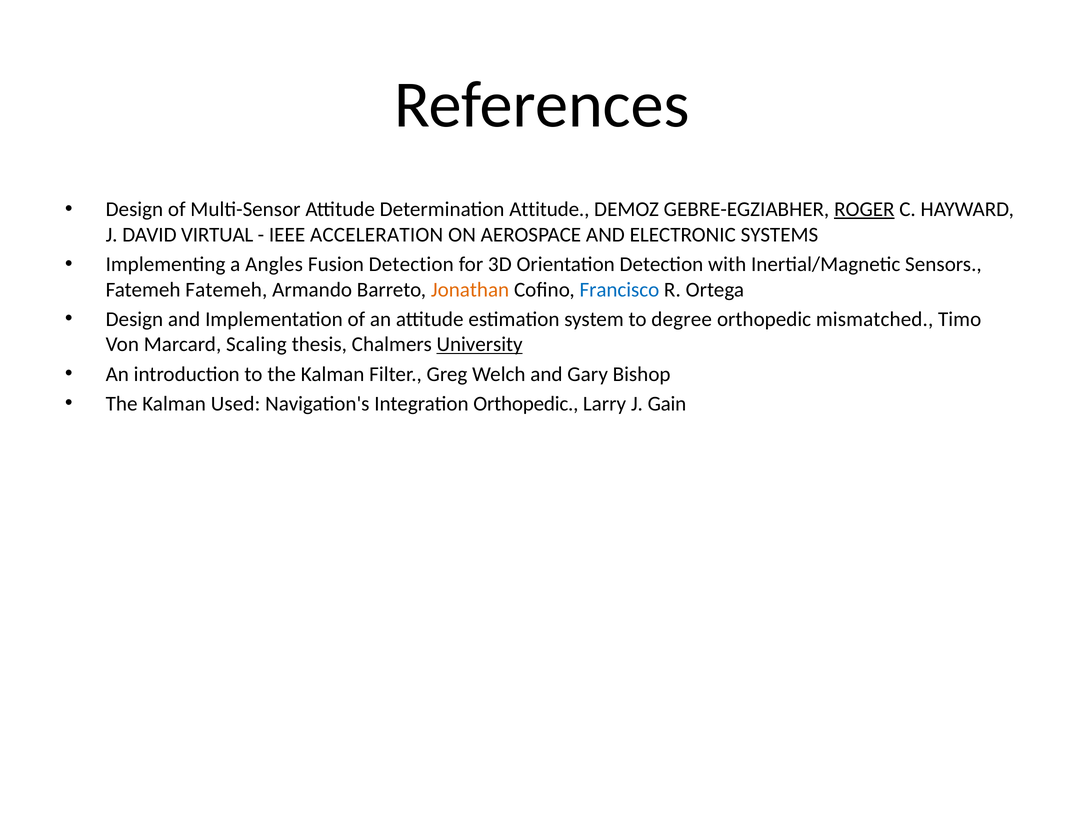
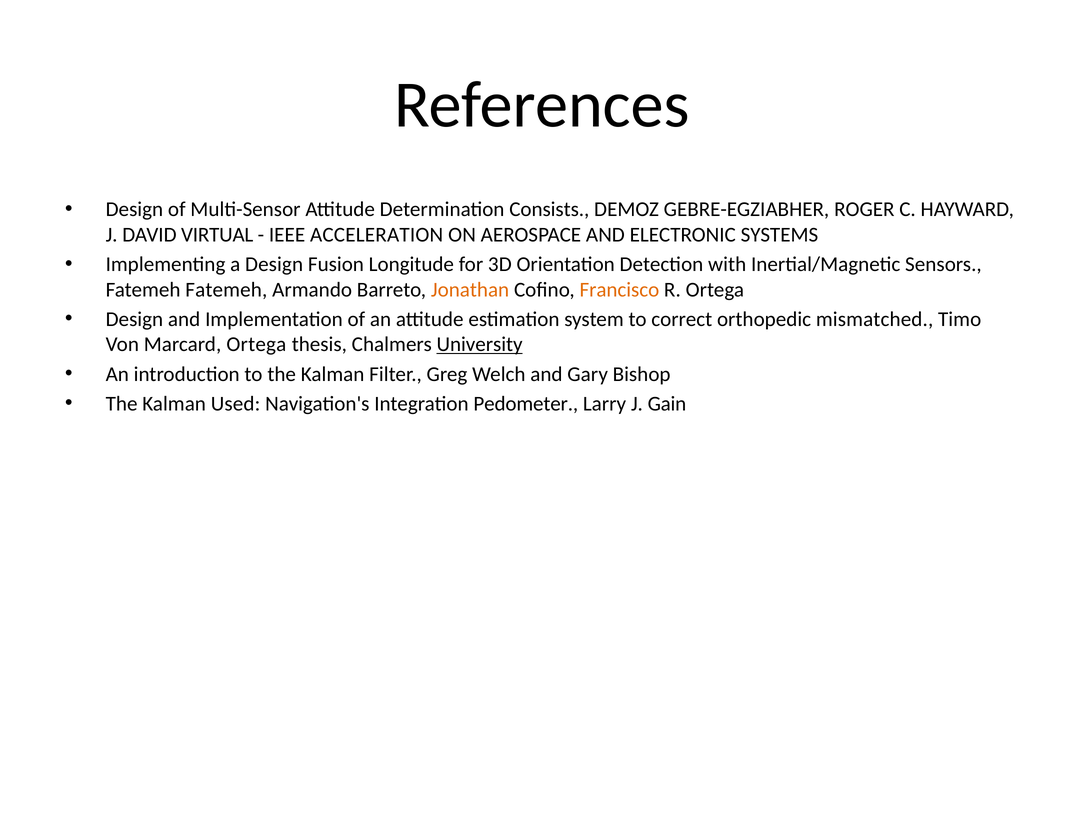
Determination Attitude: Attitude -> Consists (549, 209)
ROGER underline: present -> none (864, 209)
a Angles: Angles -> Design (274, 264)
Fusion Detection: Detection -> Longitude (411, 264)
Francisco colour: blue -> orange (619, 290)
degree: degree -> correct (682, 319)
Marcard Scaling: Scaling -> Ortega (256, 344)
Integration Orthopedic: Orthopedic -> Pedometer (526, 404)
